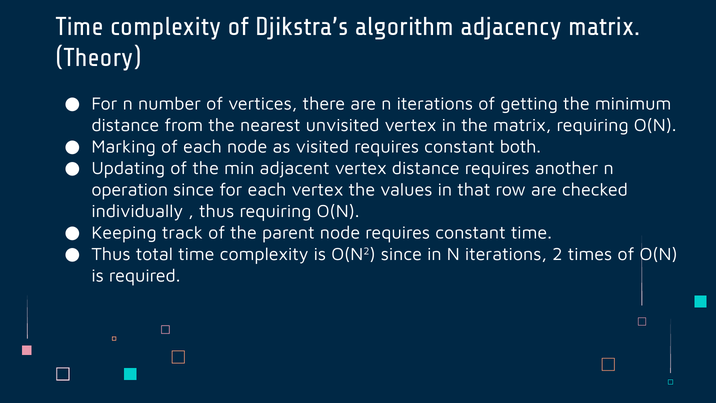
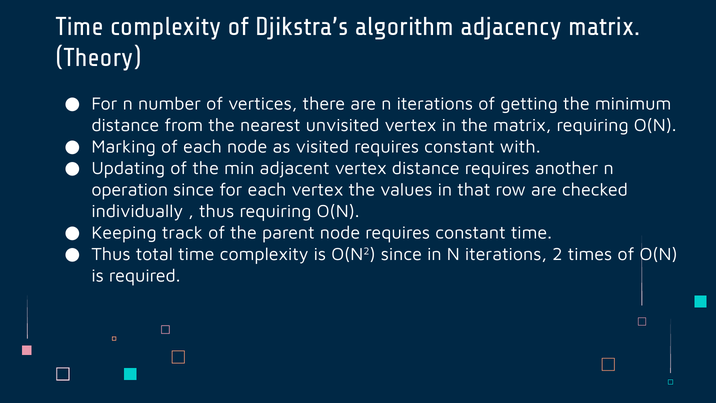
both: both -> with (520, 147)
